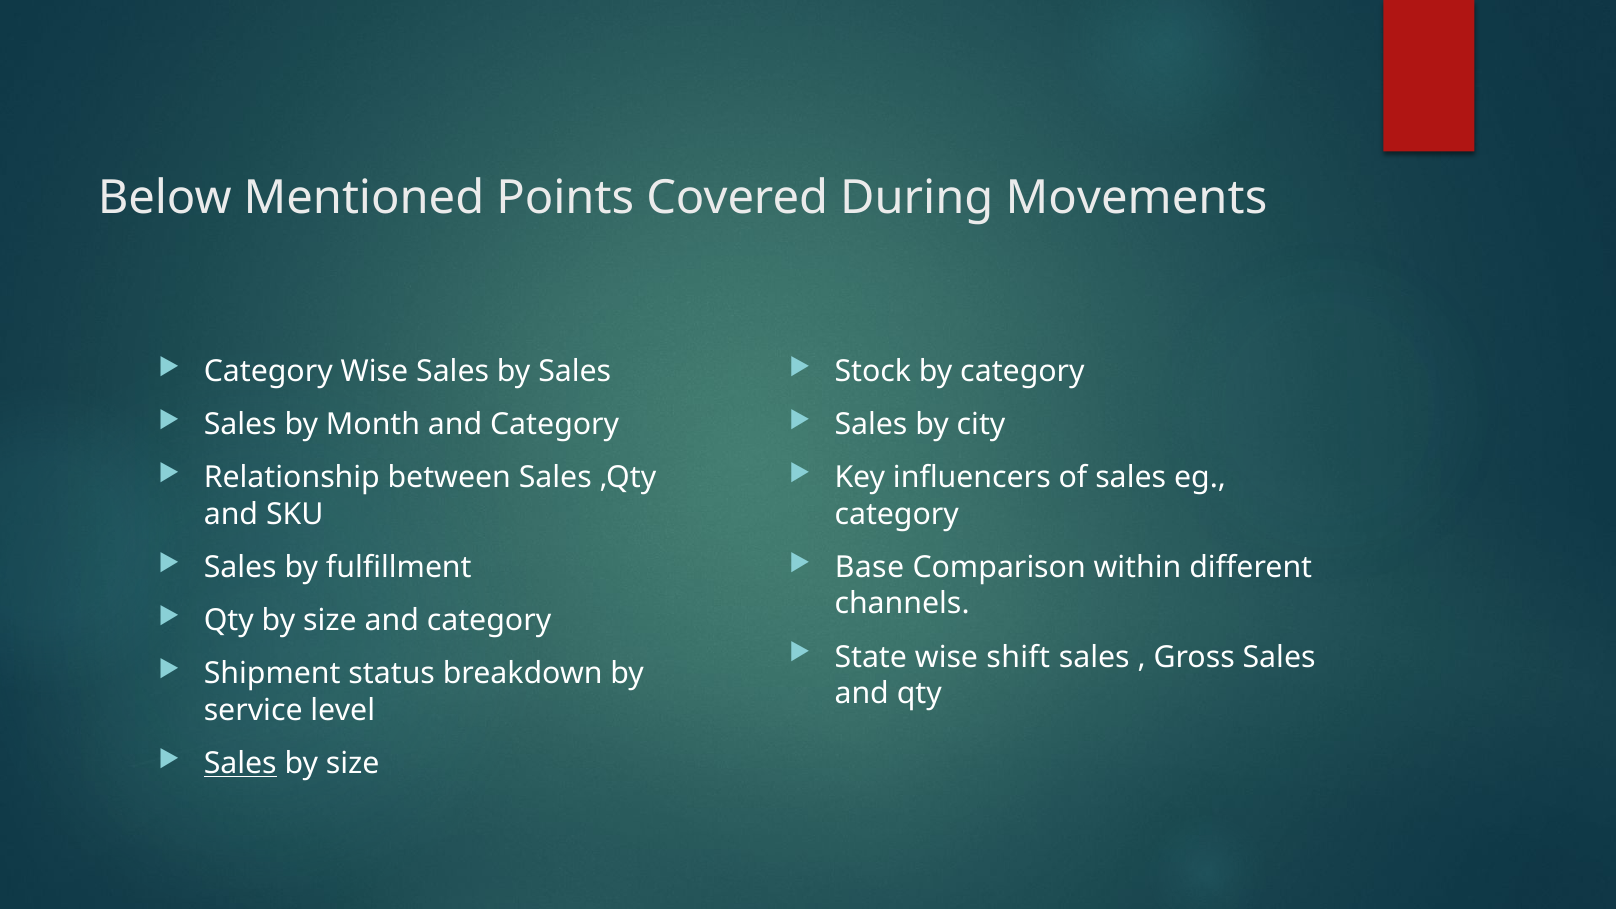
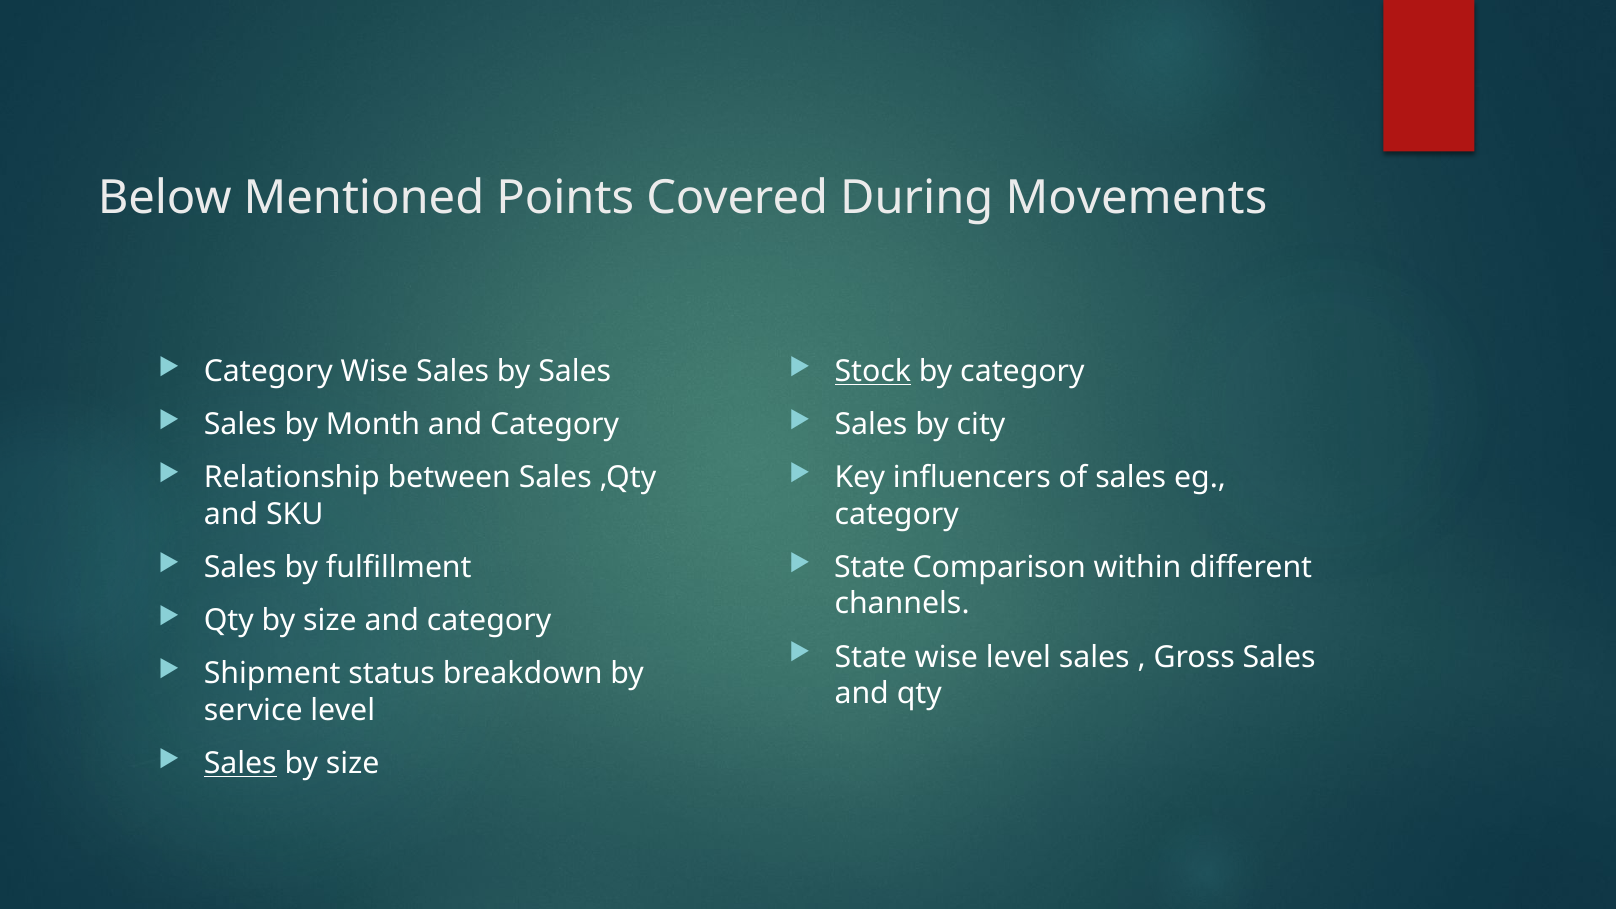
Stock underline: none -> present (873, 372)
Base: Base -> State (870, 568)
wise shift: shift -> level (1018, 657)
